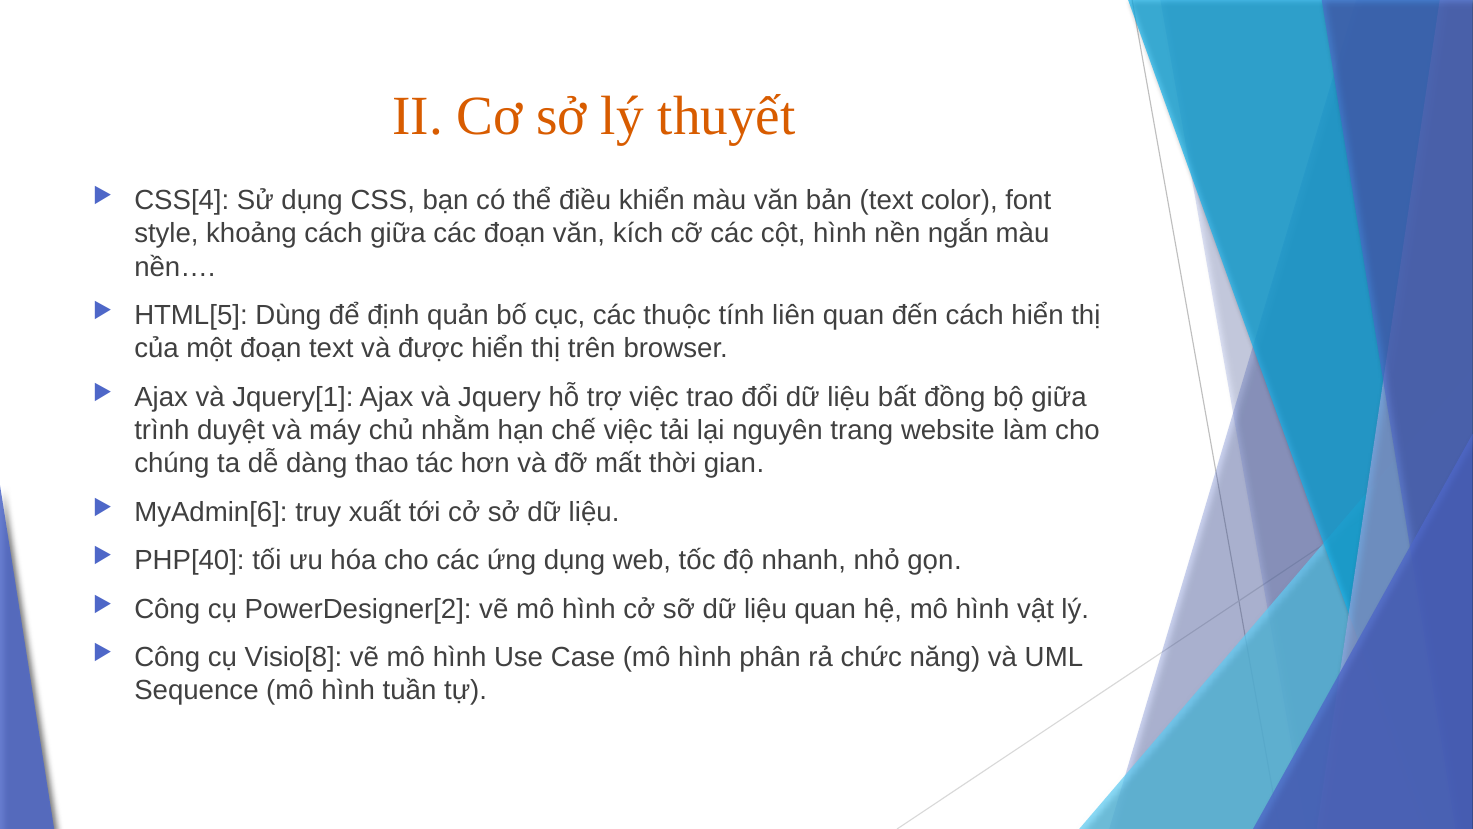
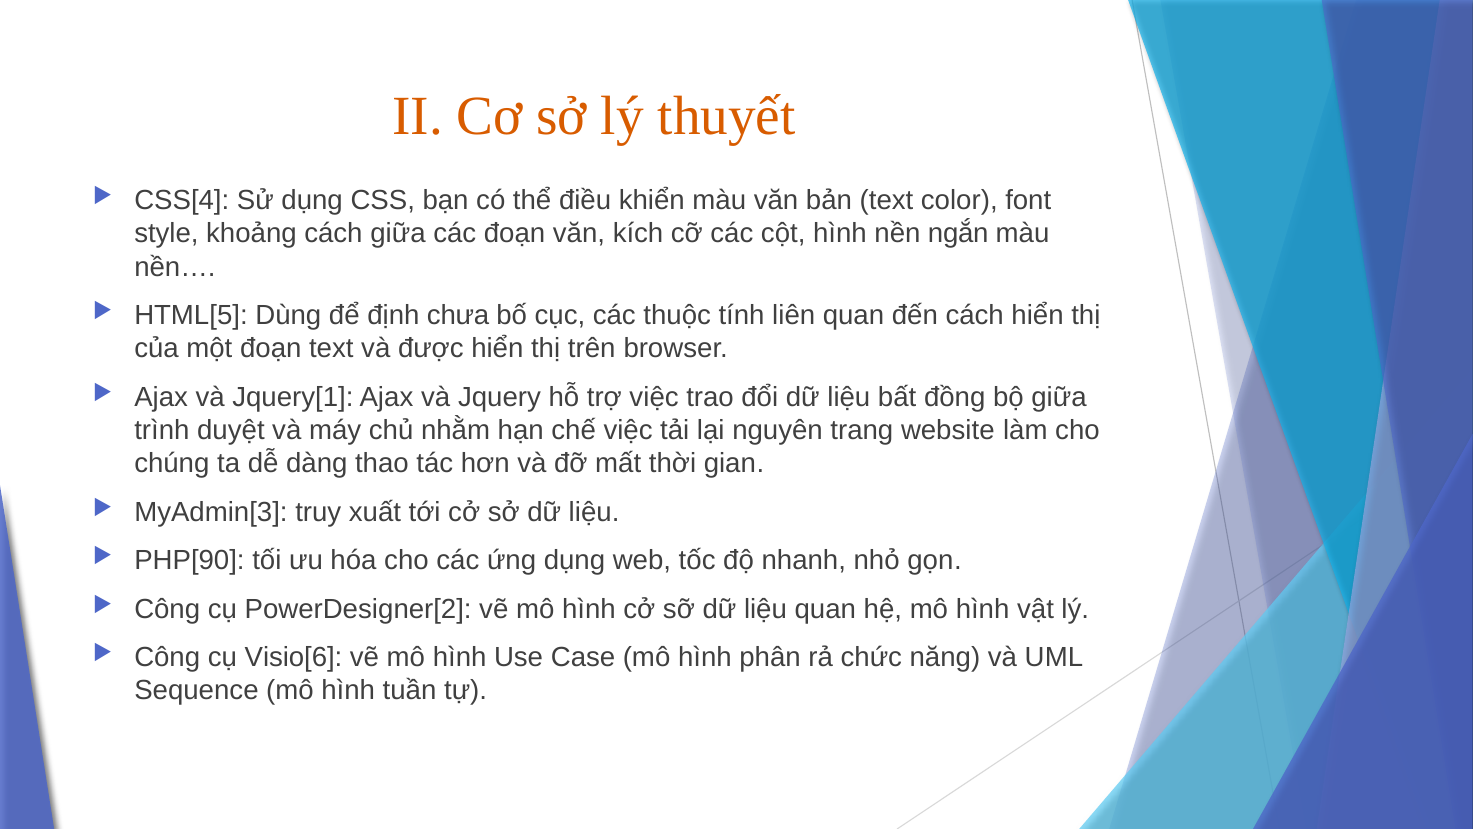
quản: quản -> chưa (458, 315)
MyAdmin[6: MyAdmin[6 -> MyAdmin[3 (211, 512)
PHP[40: PHP[40 -> PHP[90 (189, 560)
Visio[8: Visio[8 -> Visio[6 (293, 657)
